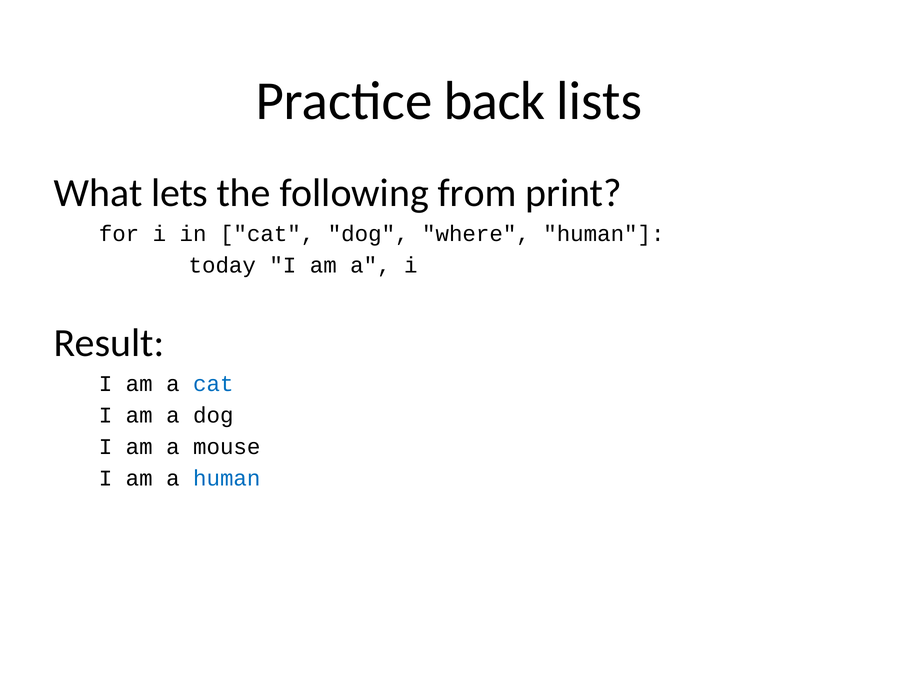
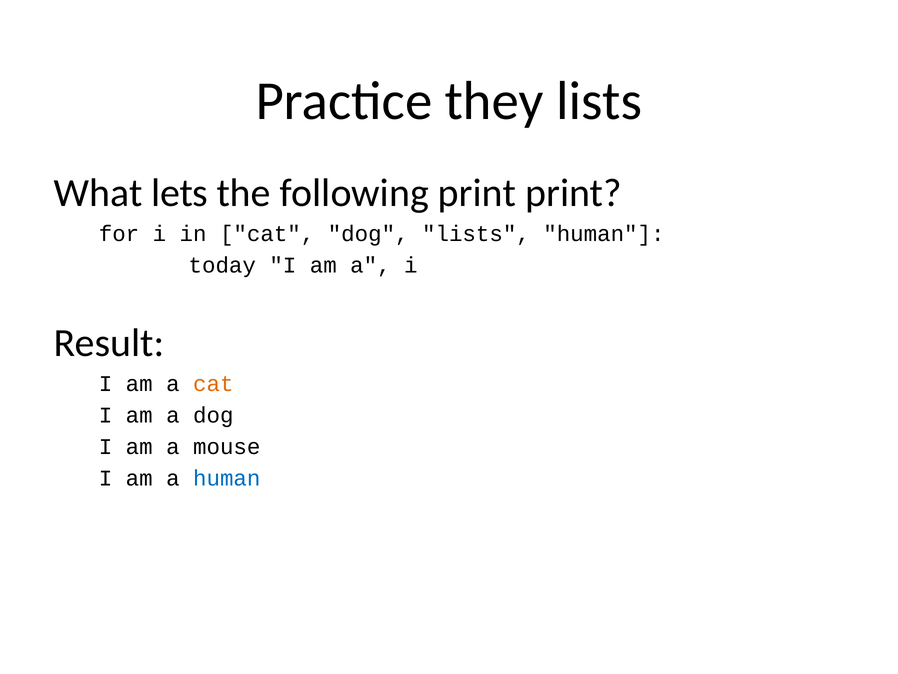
back: back -> they (494, 101)
following from: from -> print (477, 193)
dog where: where -> lists (476, 234)
cat colour: blue -> orange (213, 384)
